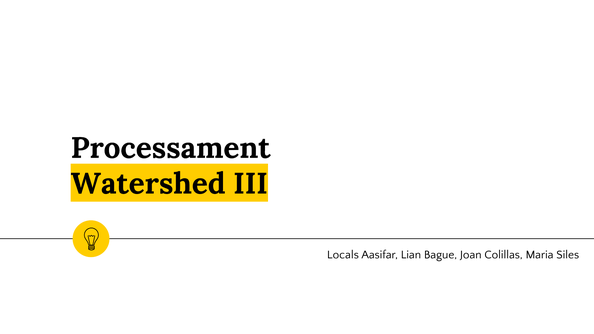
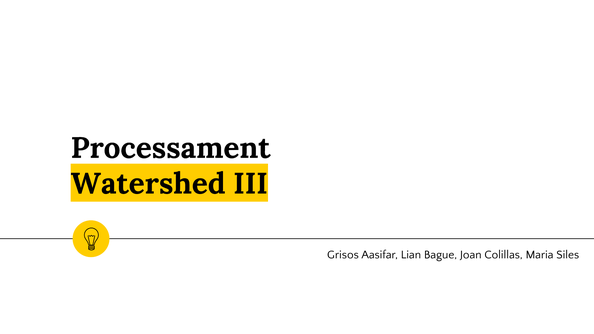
Locals: Locals -> Grisos (343, 255)
